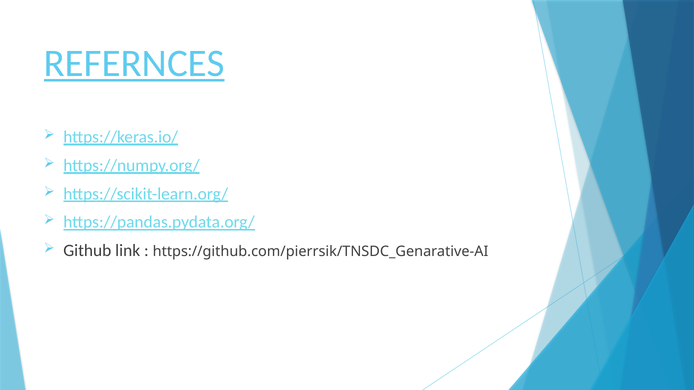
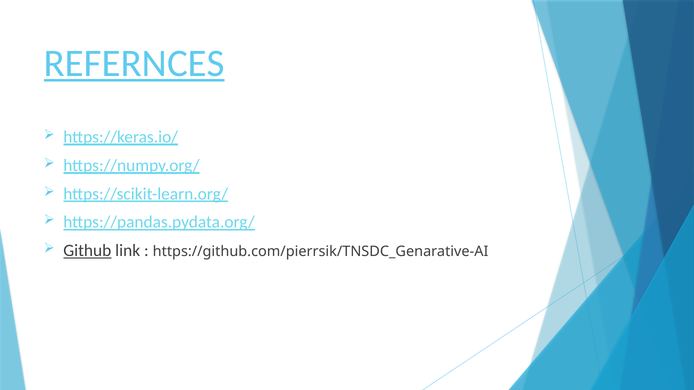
Github underline: none -> present (87, 251)
